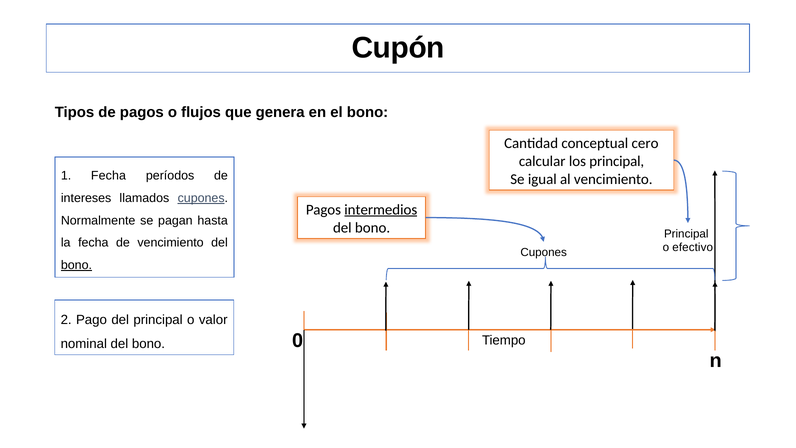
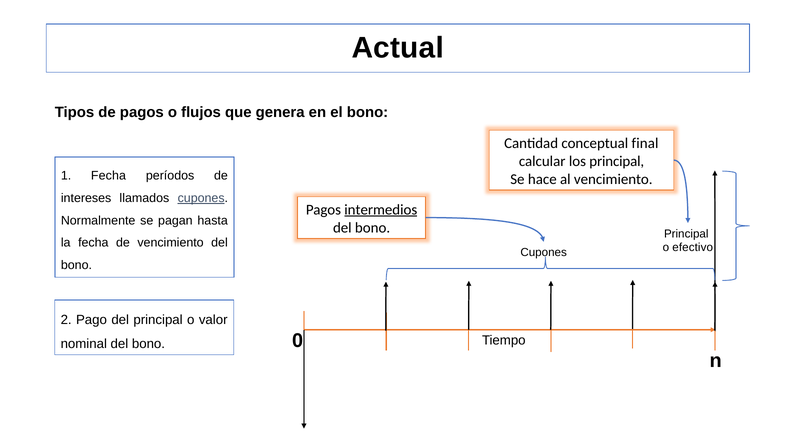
Cupón: Cupón -> Actual (398, 48)
cero: cero -> final (645, 143)
igual: igual -> hace (542, 179)
bono underline: present -> none (76, 265)
